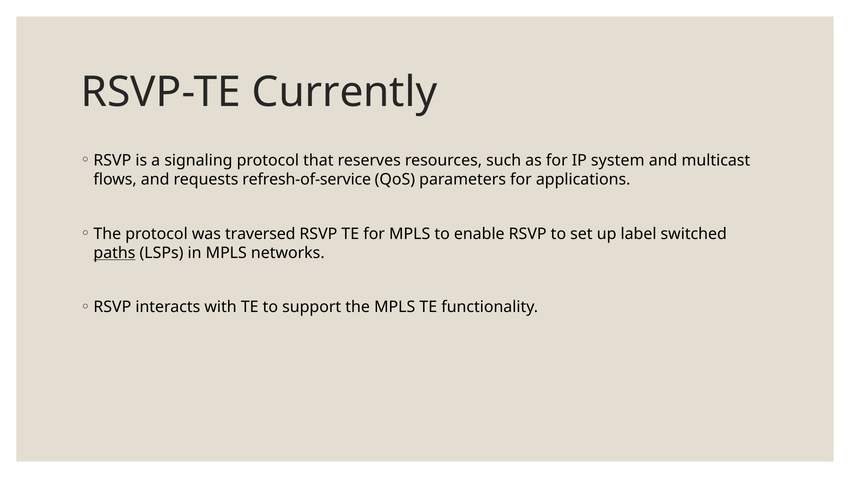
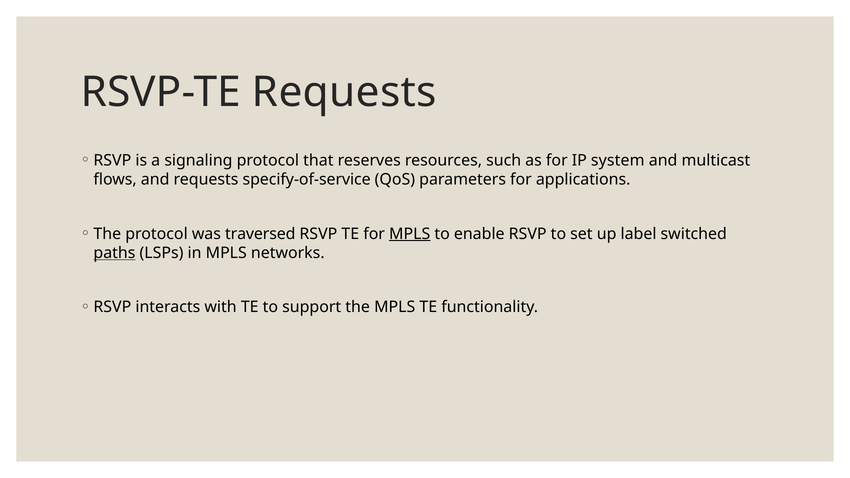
RSVP-TE Currently: Currently -> Requests (344, 92)
refresh-of-service: refresh-of-service -> specify-of-service (307, 180)
MPLS underline: none -> present (410, 234)
